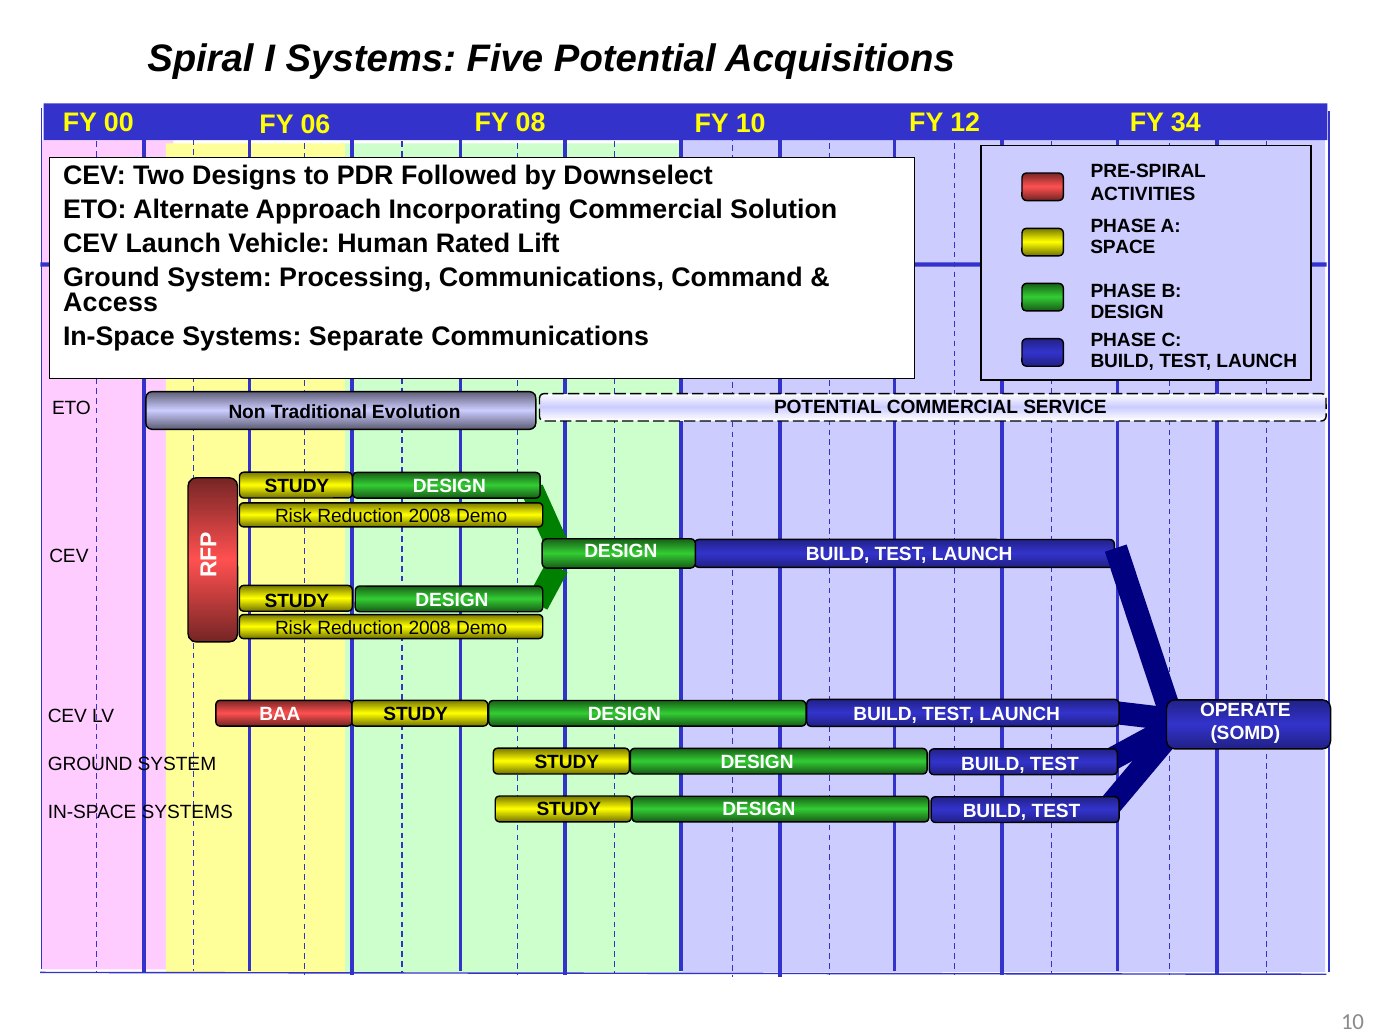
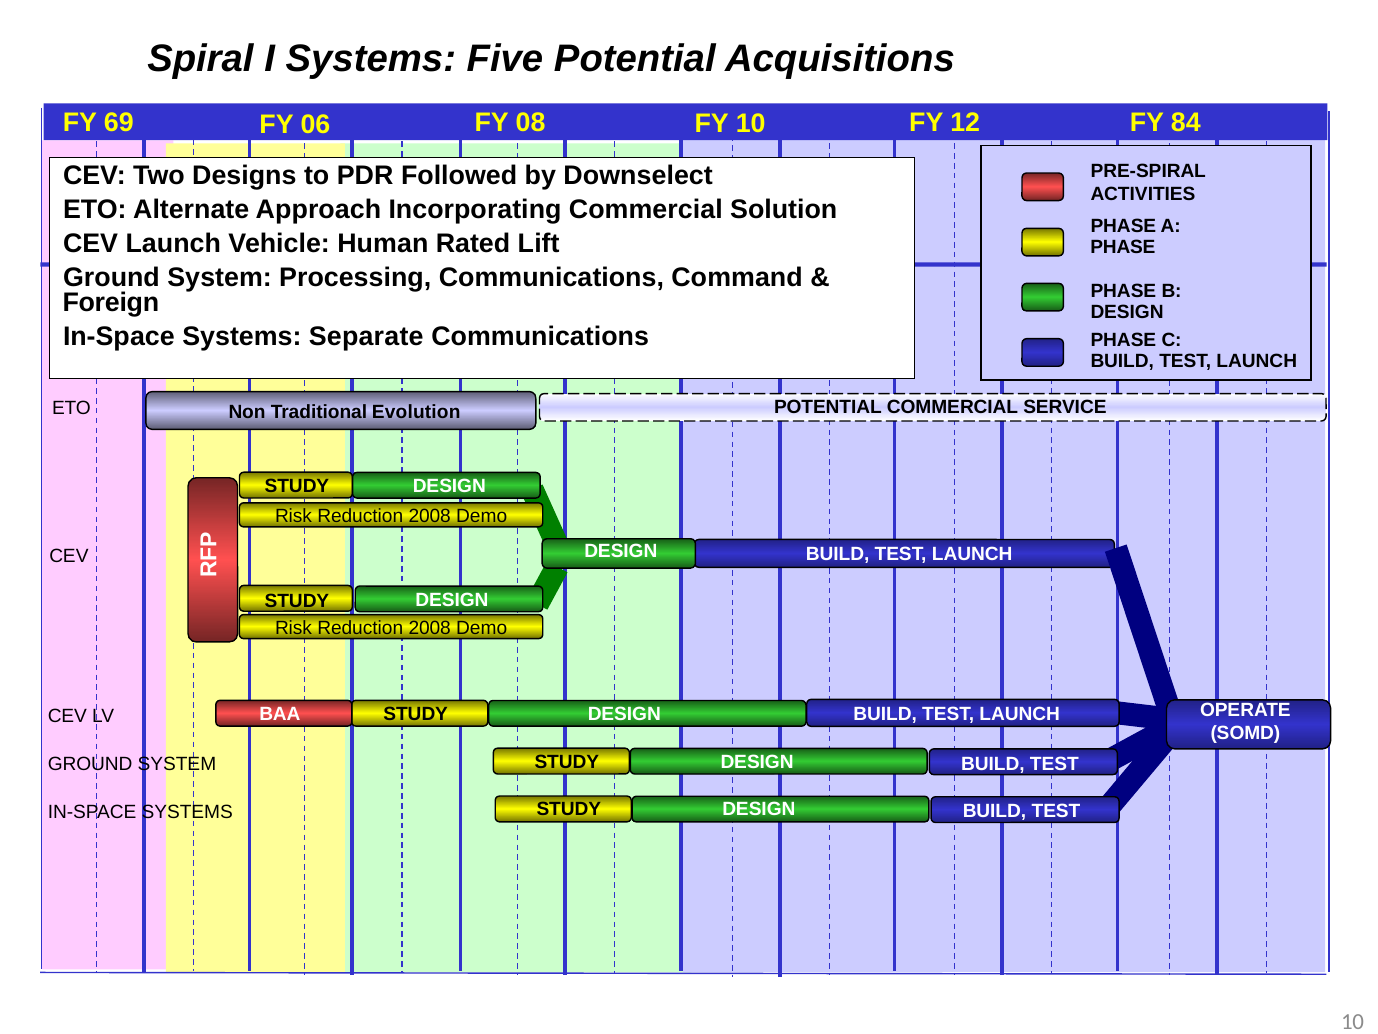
00: 00 -> 69 (119, 122)
34: 34 -> 84 (1186, 122)
SPACE: SPACE -> PHASE (1123, 247)
Access: Access -> Foreign (111, 303)
